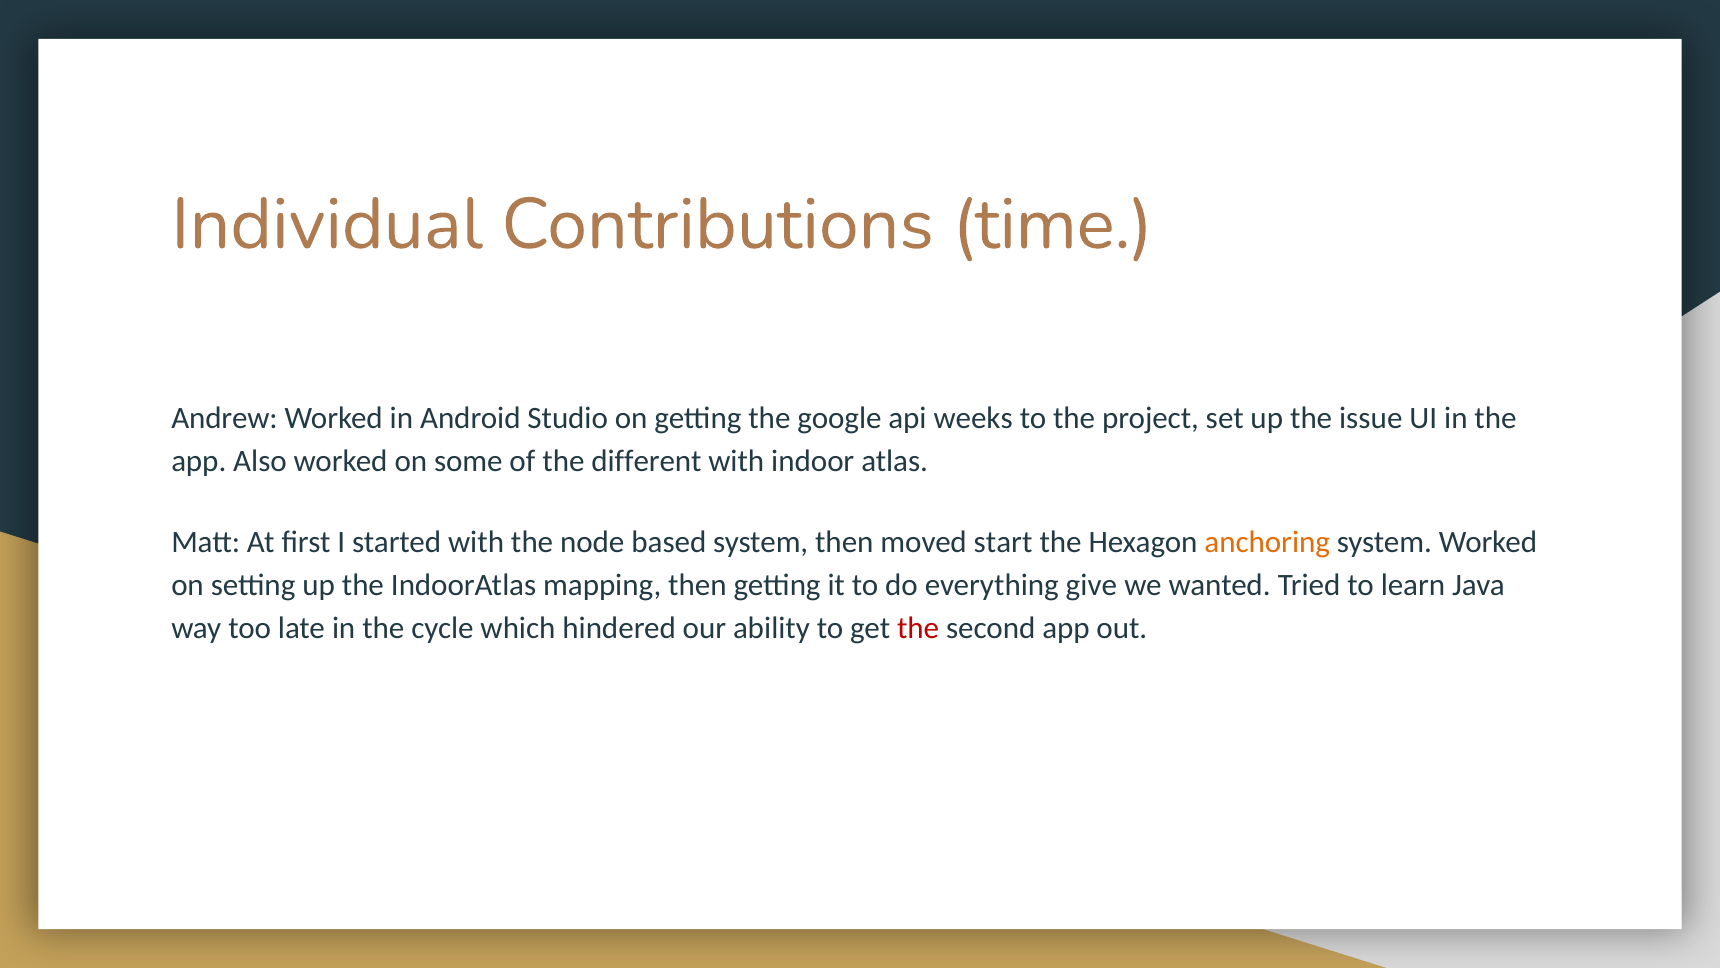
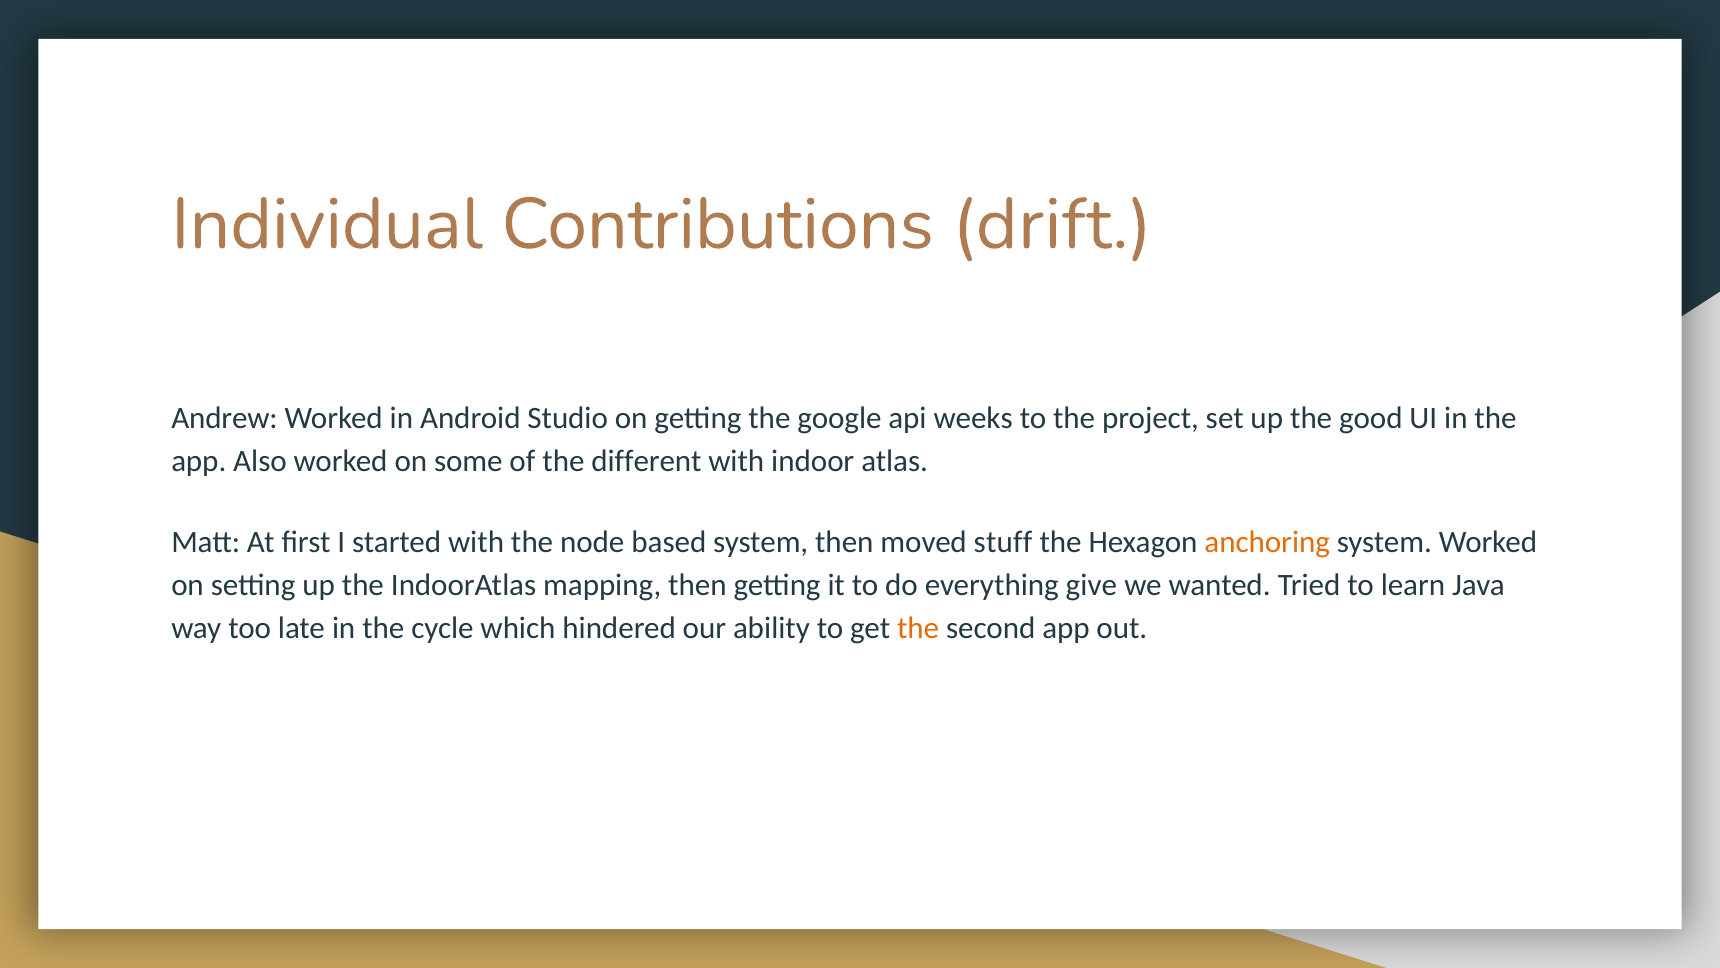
time: time -> drift (1052, 224)
issue: issue -> good (1371, 418)
start: start -> stuff (1003, 542)
the colour: red -> orange (918, 628)
